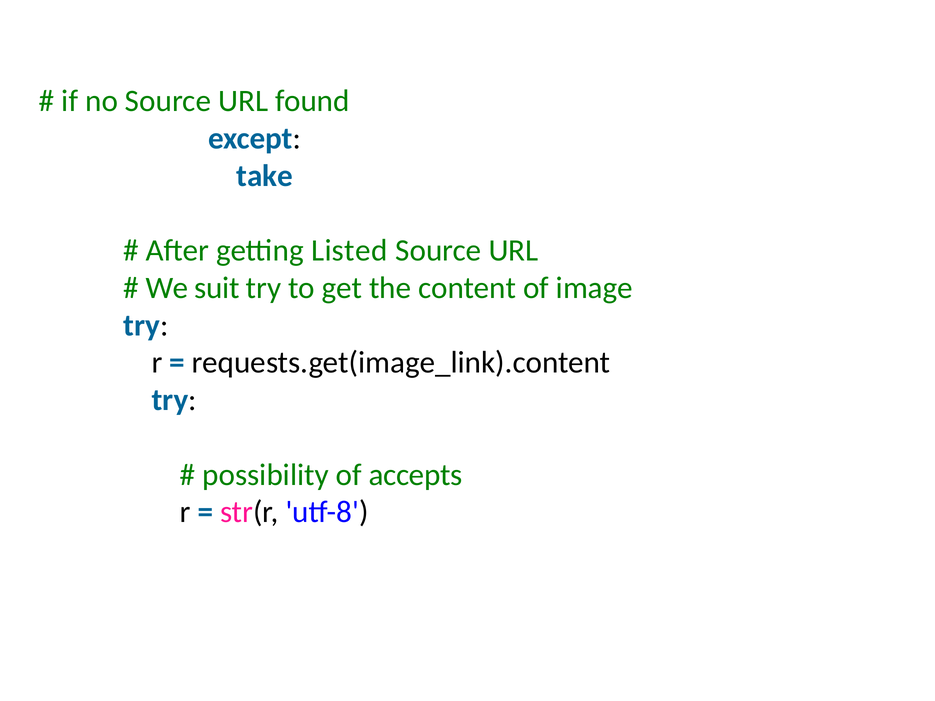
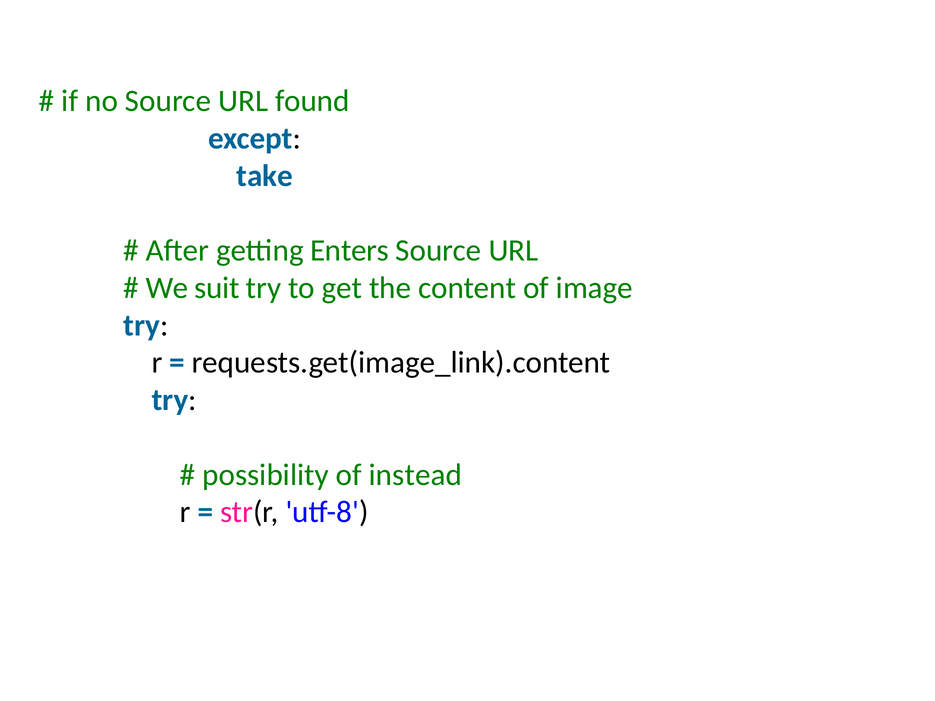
Listed: Listed -> Enters (350, 251)
accepts: accepts -> instead (415, 475)
